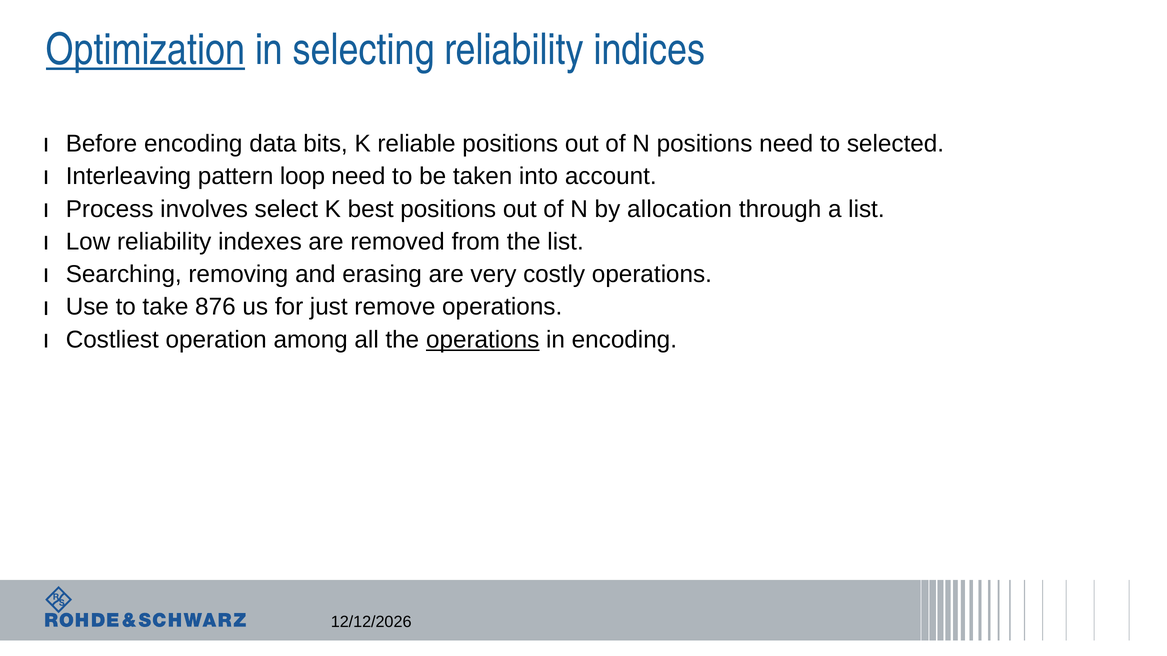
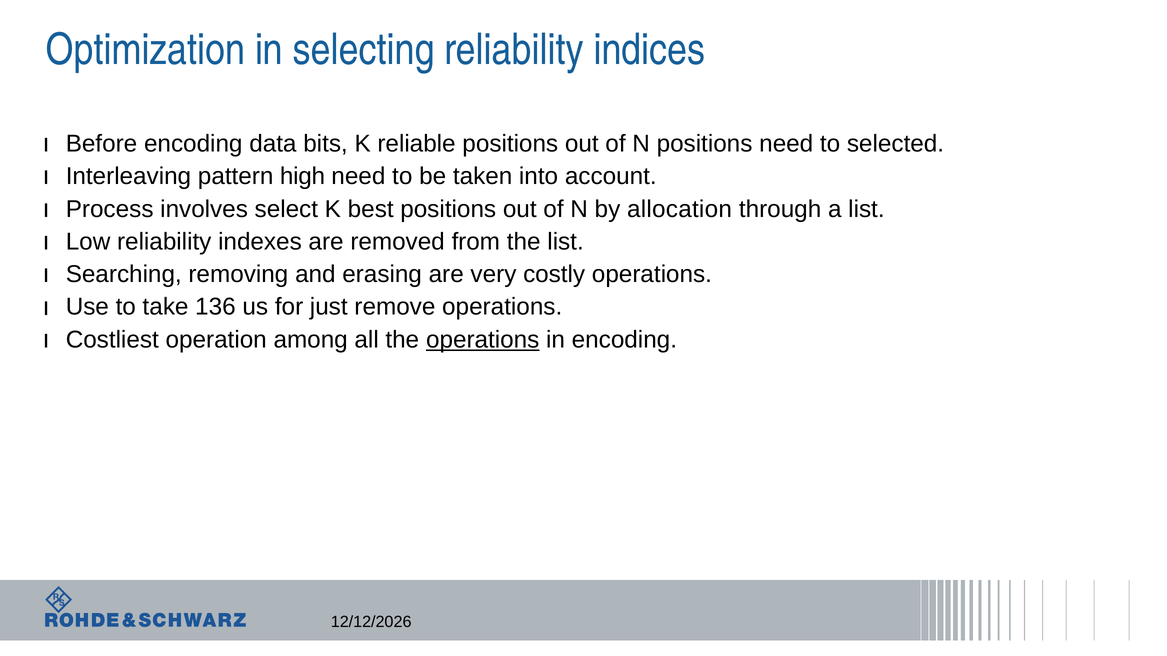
Optimization underline: present -> none (146, 50)
loop: loop -> high (303, 176)
876: 876 -> 136 (215, 307)
